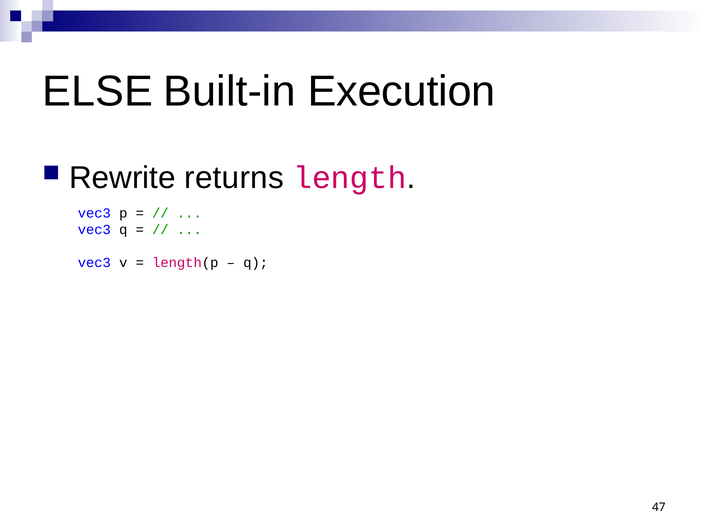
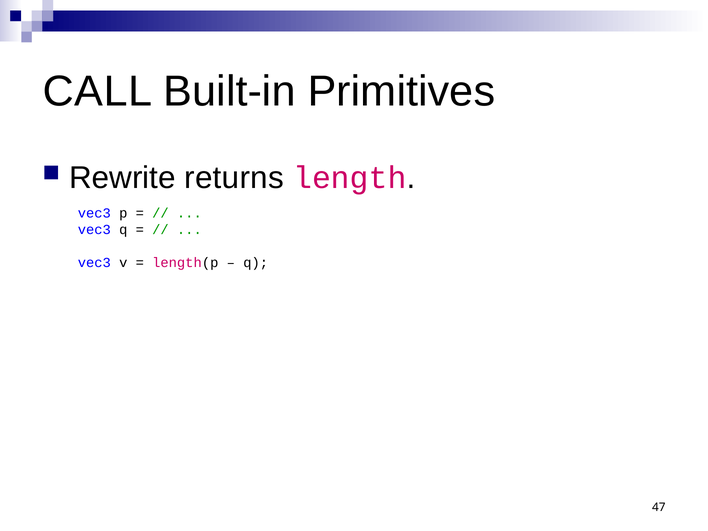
ELSE: ELSE -> CALL (98, 92)
Execution: Execution -> Primitives (401, 92)
